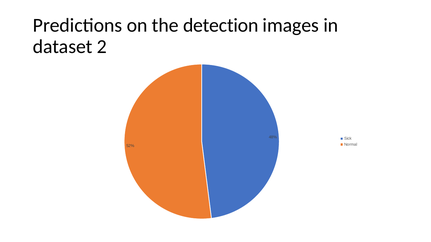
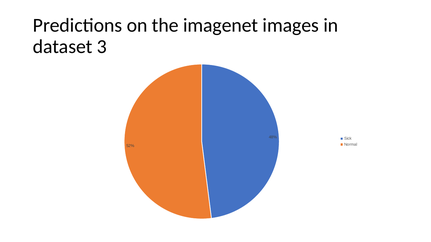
detection: detection -> imagenet (221, 26)
2: 2 -> 3 (102, 47)
